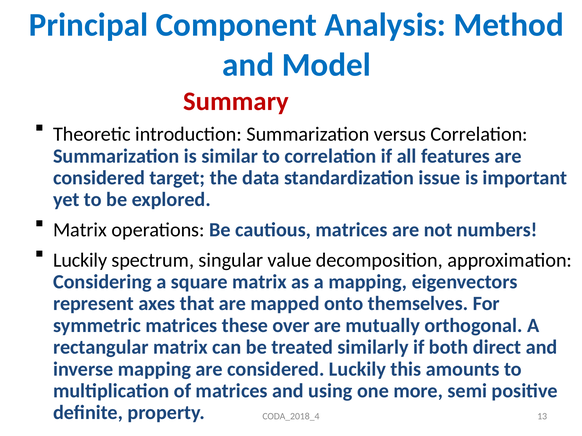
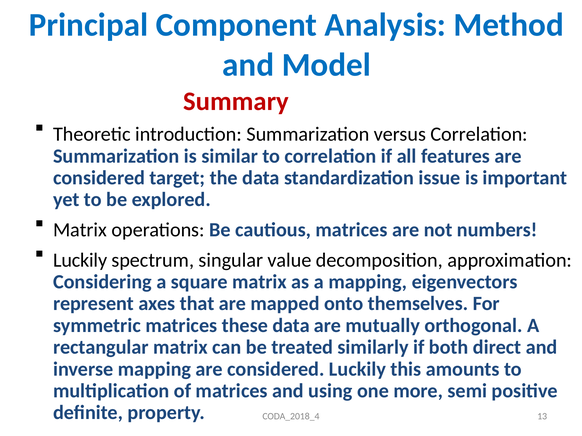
these over: over -> data (291, 326)
